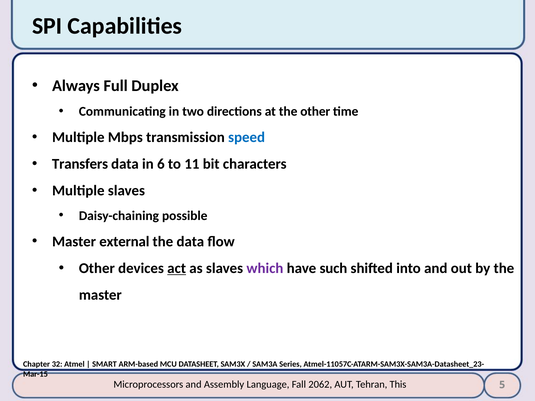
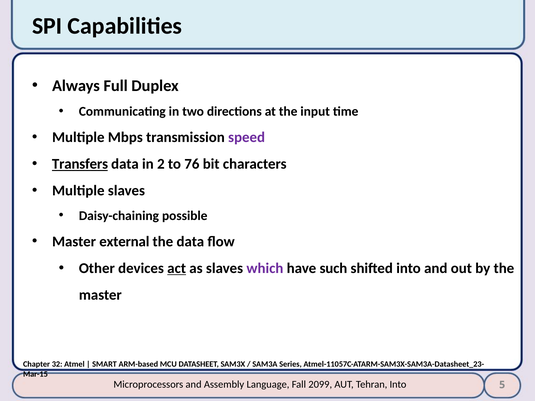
the other: other -> input (315, 111)
speed colour: blue -> purple (247, 137)
Transfers underline: none -> present (80, 164)
6: 6 -> 2 (161, 164)
11: 11 -> 76 (192, 164)
2062: 2062 -> 2099 (320, 385)
Tehran This: This -> Into (398, 385)
